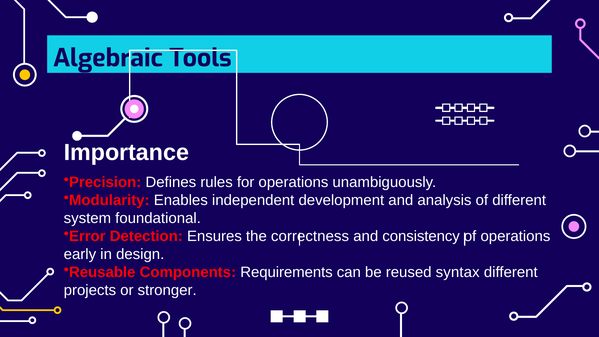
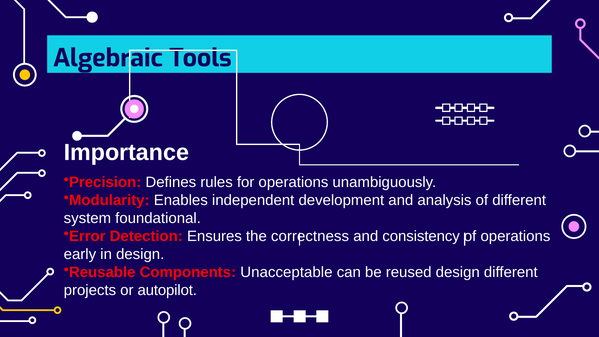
Requirements: Requirements -> Unacceptable (286, 272)
reused syntax: syntax -> design (458, 272)
stronger: stronger -> autopilot (167, 290)
